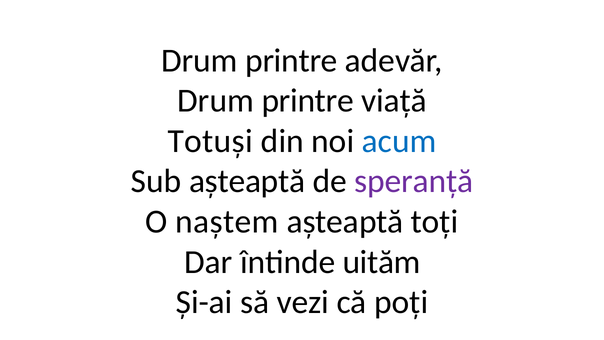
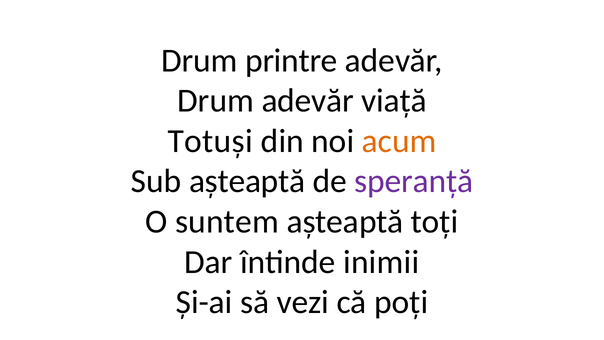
printre: printre -> adevăr (308, 101)
acum colour: blue -> orange (399, 141)
naștem: naștem -> suntem (227, 222)
uităm: uităm -> inimii (381, 262)
